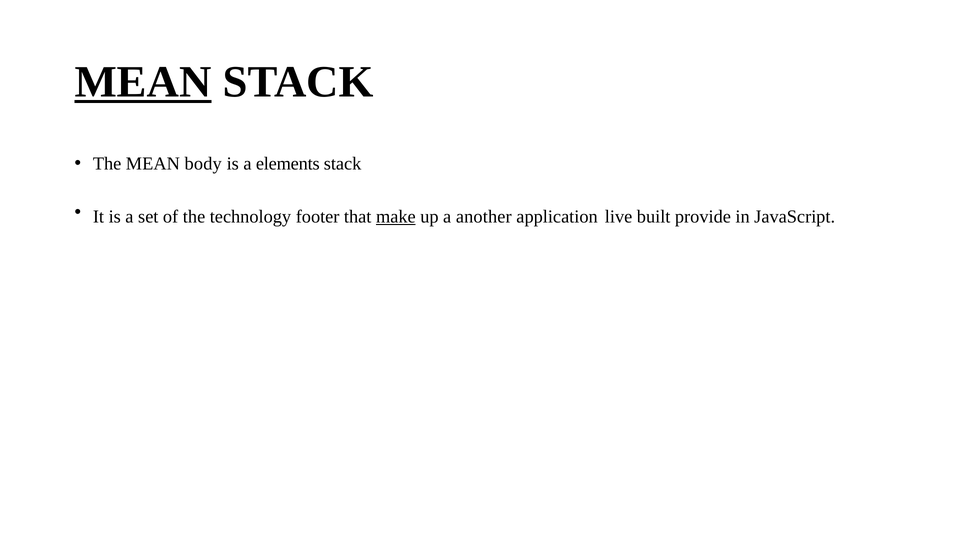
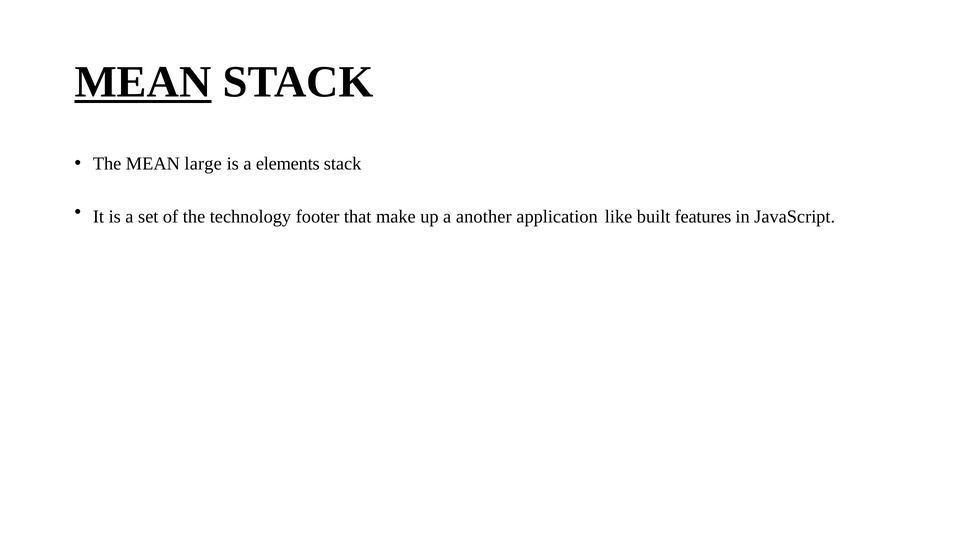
body: body -> large (203, 164)
make underline: present -> none (396, 217)
live: live -> like (619, 217)
provide: provide -> features (703, 217)
